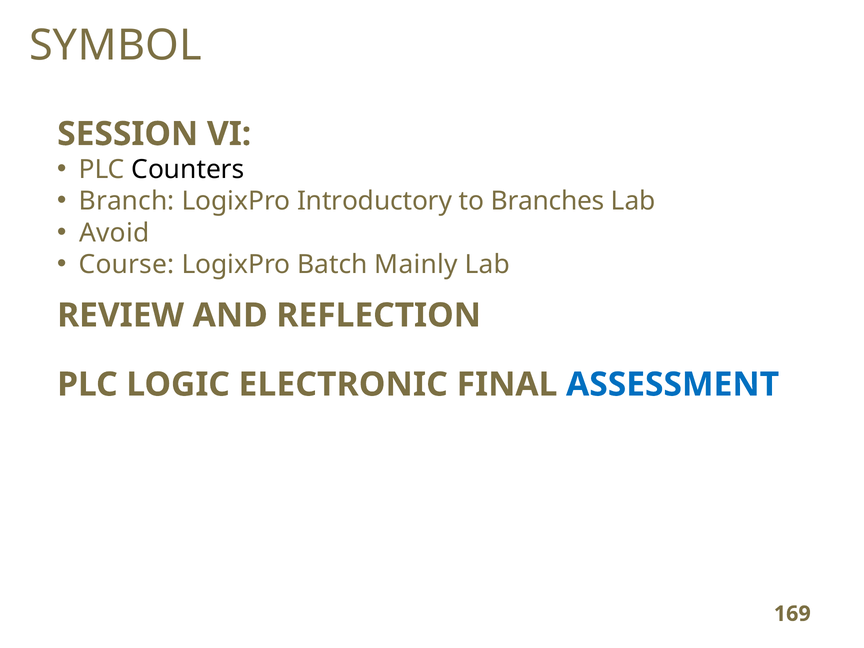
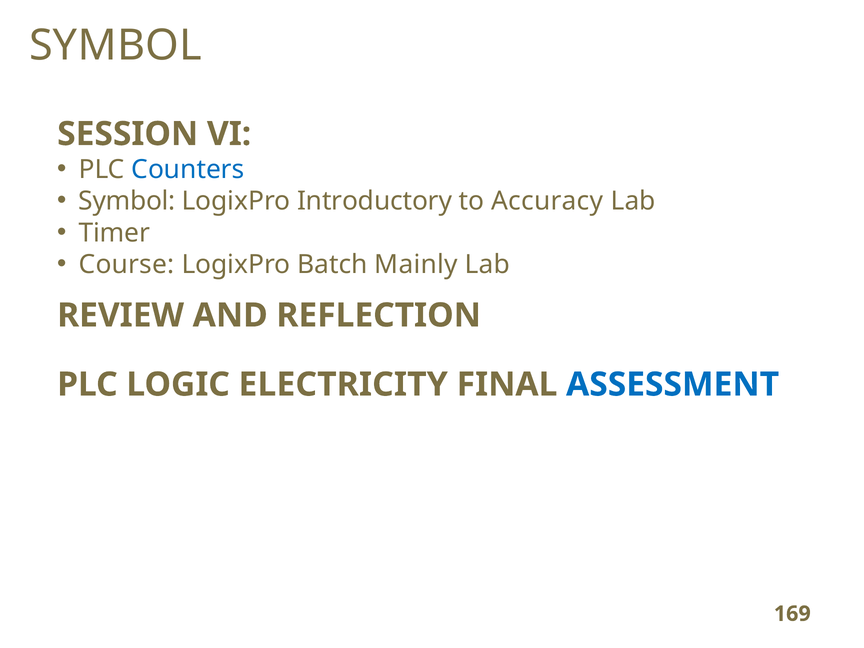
Counters colour: black -> blue (188, 169)
Branch: Branch -> Symbol (127, 201)
Branches: Branches -> Accuracy (547, 201)
Avoid: Avoid -> Timer (114, 233)
ELECTRONIC: ELECTRONIC -> ELECTRICITY (343, 385)
